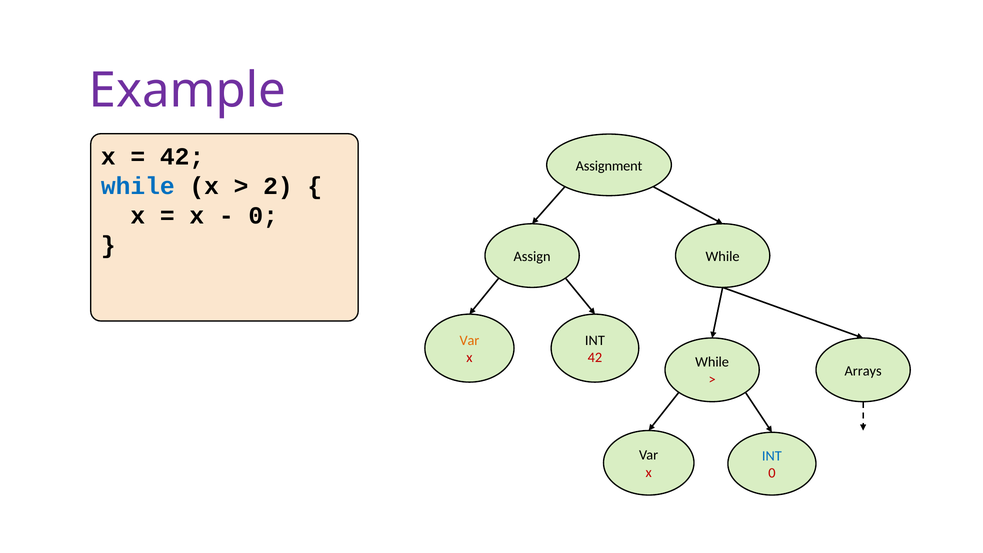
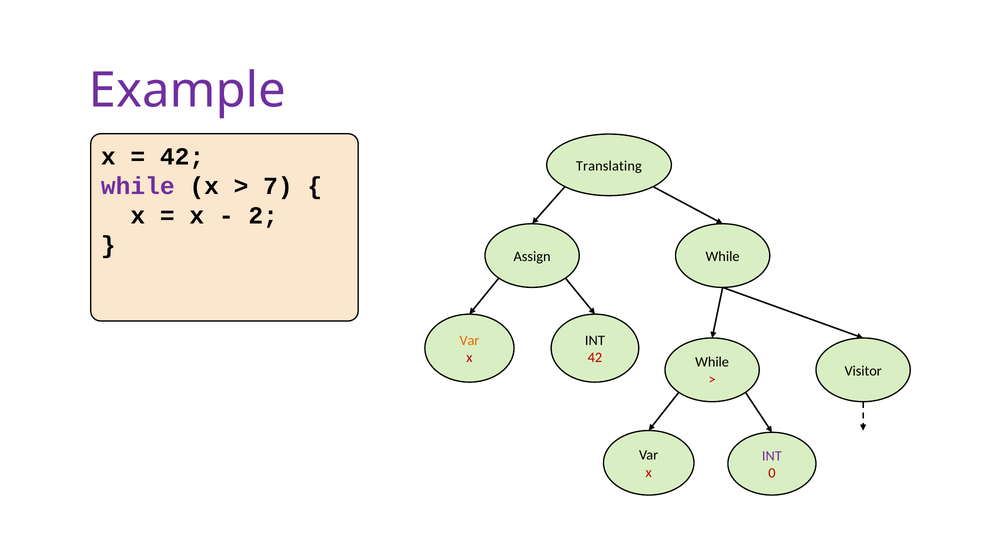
Assignment: Assignment -> Translating (609, 166)
while colour: blue -> purple (138, 186)
2: 2 -> 7 (278, 186)
0: 0 -> 2 (263, 216)
Arrays: Arrays -> Visitor (863, 371)
INT colour: blue -> purple (772, 456)
